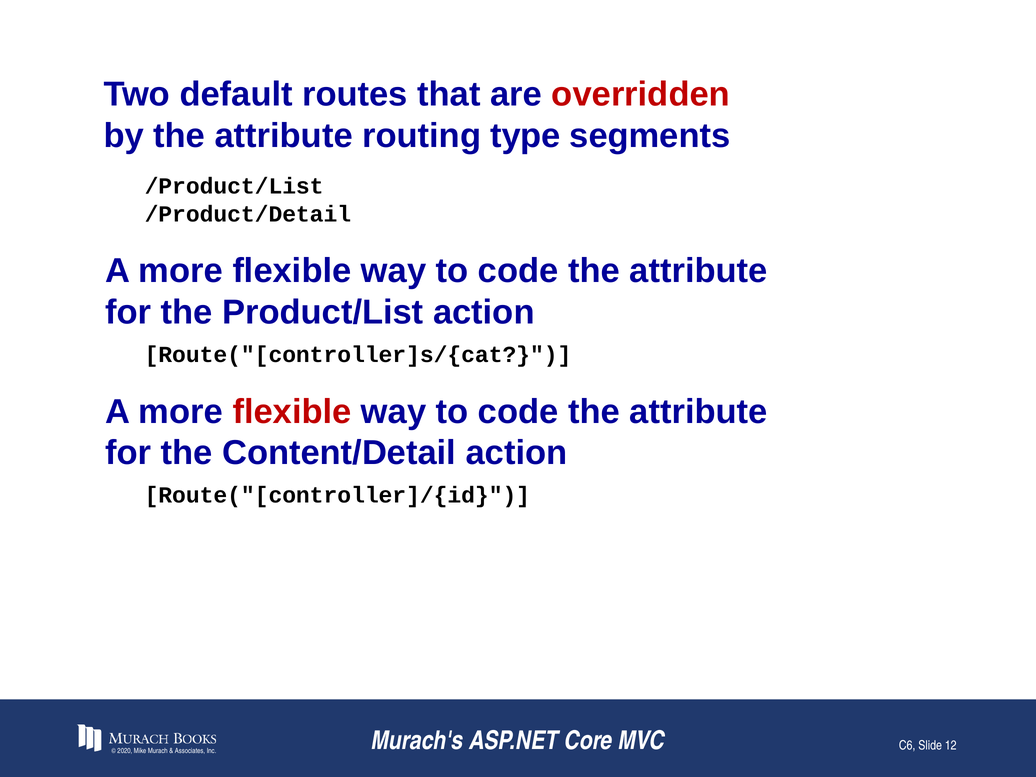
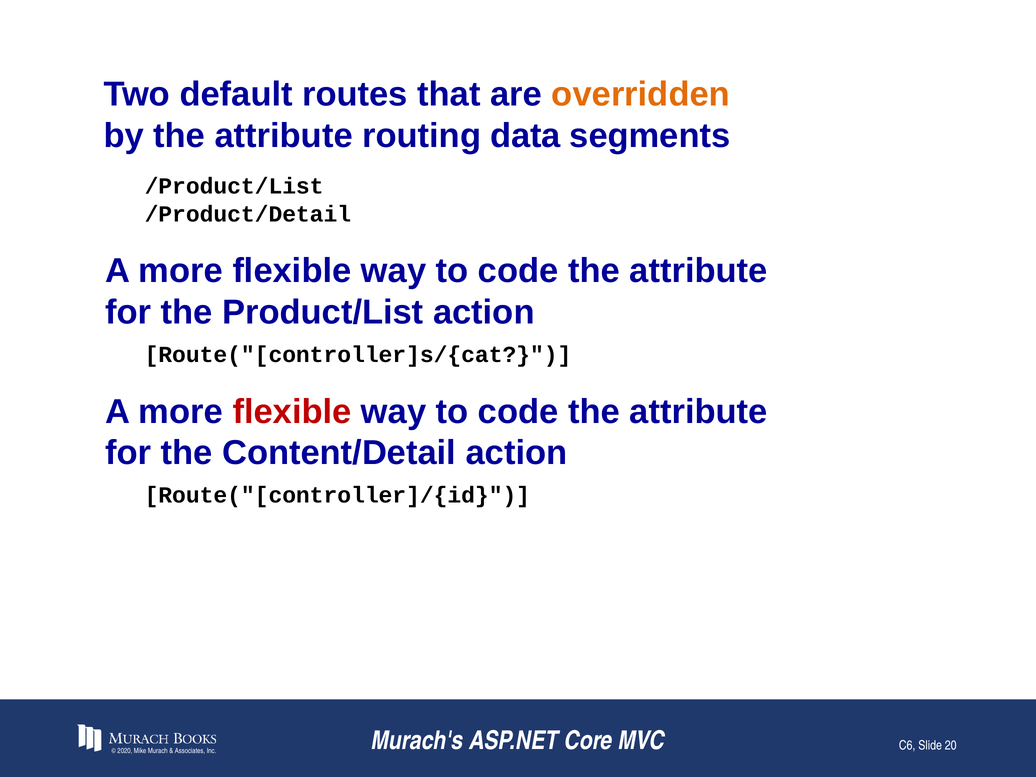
overridden colour: red -> orange (641, 94)
type: type -> data (525, 136)
12: 12 -> 20 (951, 745)
